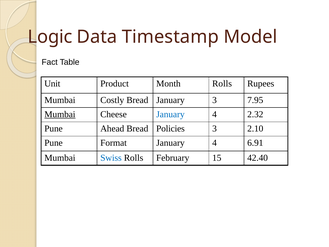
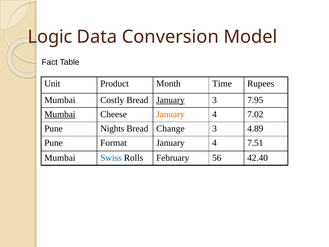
Timestamp: Timestamp -> Conversion (170, 37)
Month Rolls: Rolls -> Time (222, 84)
January underline: none -> present (170, 100)
January colour: blue -> orange (170, 114)
2.32: 2.32 -> 7.02 (255, 114)
Ahead: Ahead -> Nights (112, 128)
Policies: Policies -> Change (170, 128)
2.10: 2.10 -> 4.89 (255, 128)
6.91: 6.91 -> 7.51 (255, 143)
15: 15 -> 56 (217, 158)
